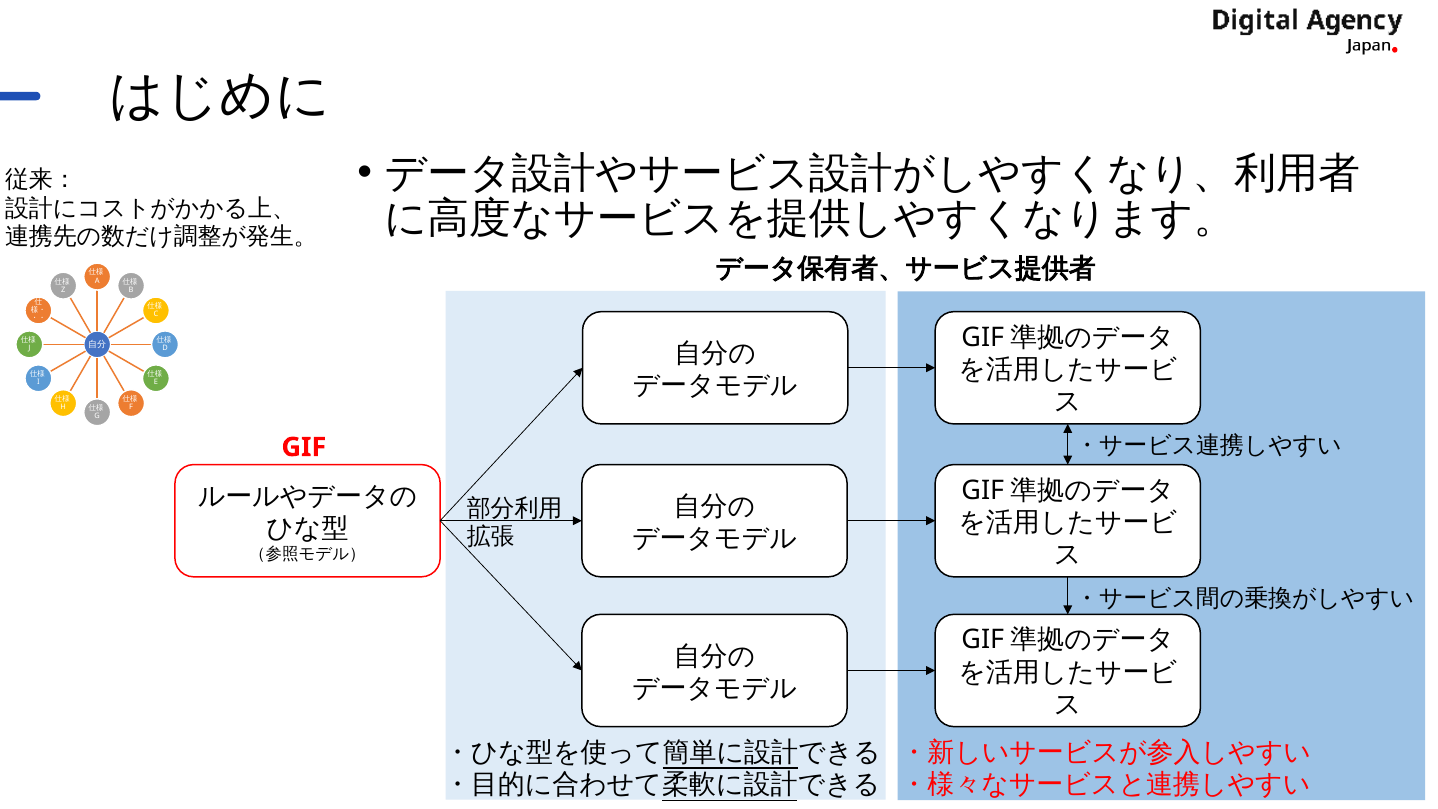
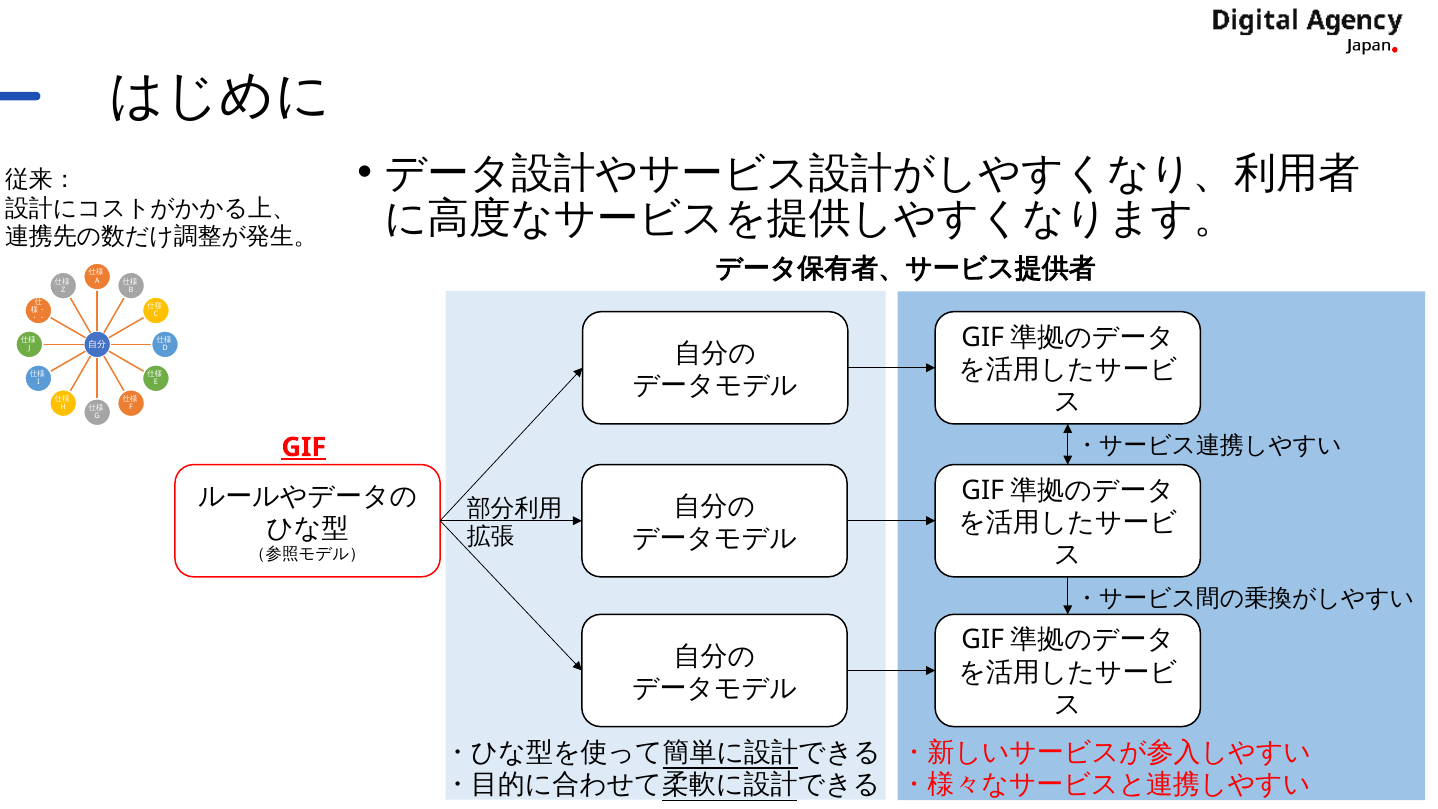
GIF underline: none -> present (304, 447)
